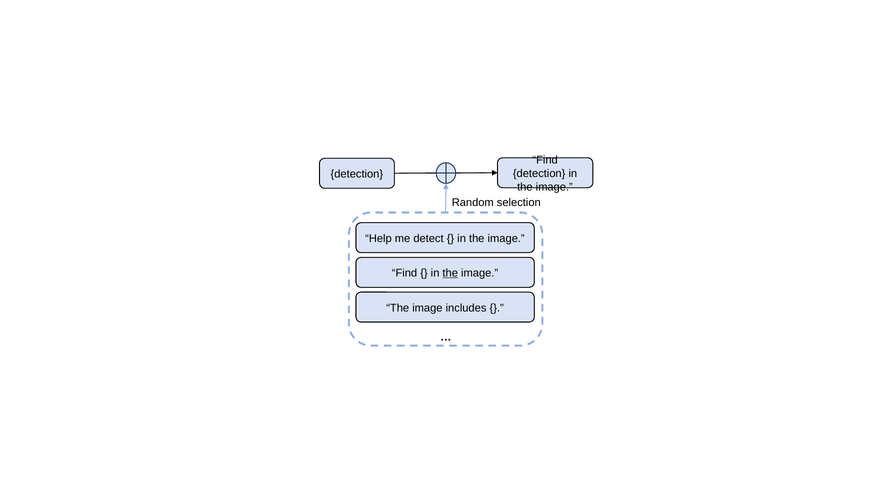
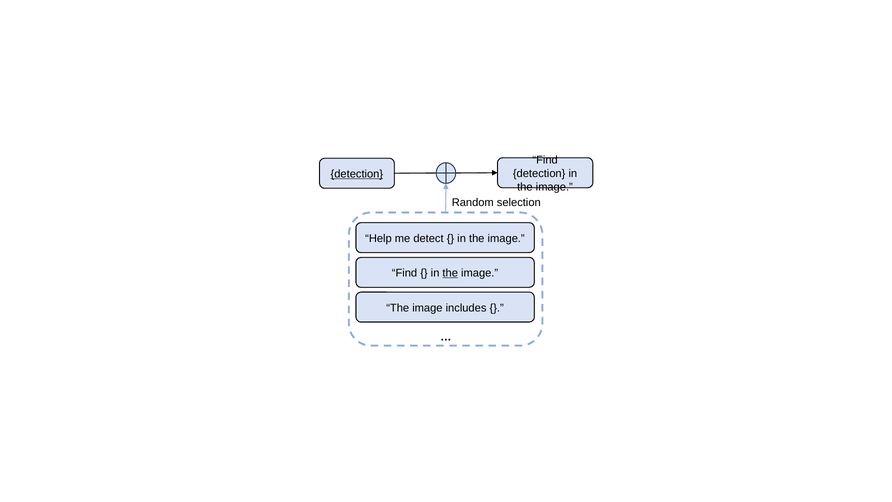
detection underline: none -> present (357, 174)
